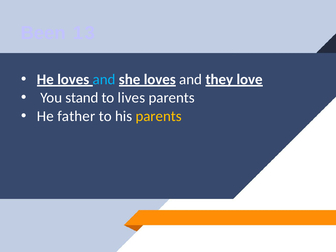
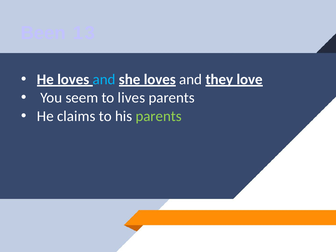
stand: stand -> seem (82, 98)
father: father -> claims (76, 116)
parents colour: yellow -> light green (159, 116)
